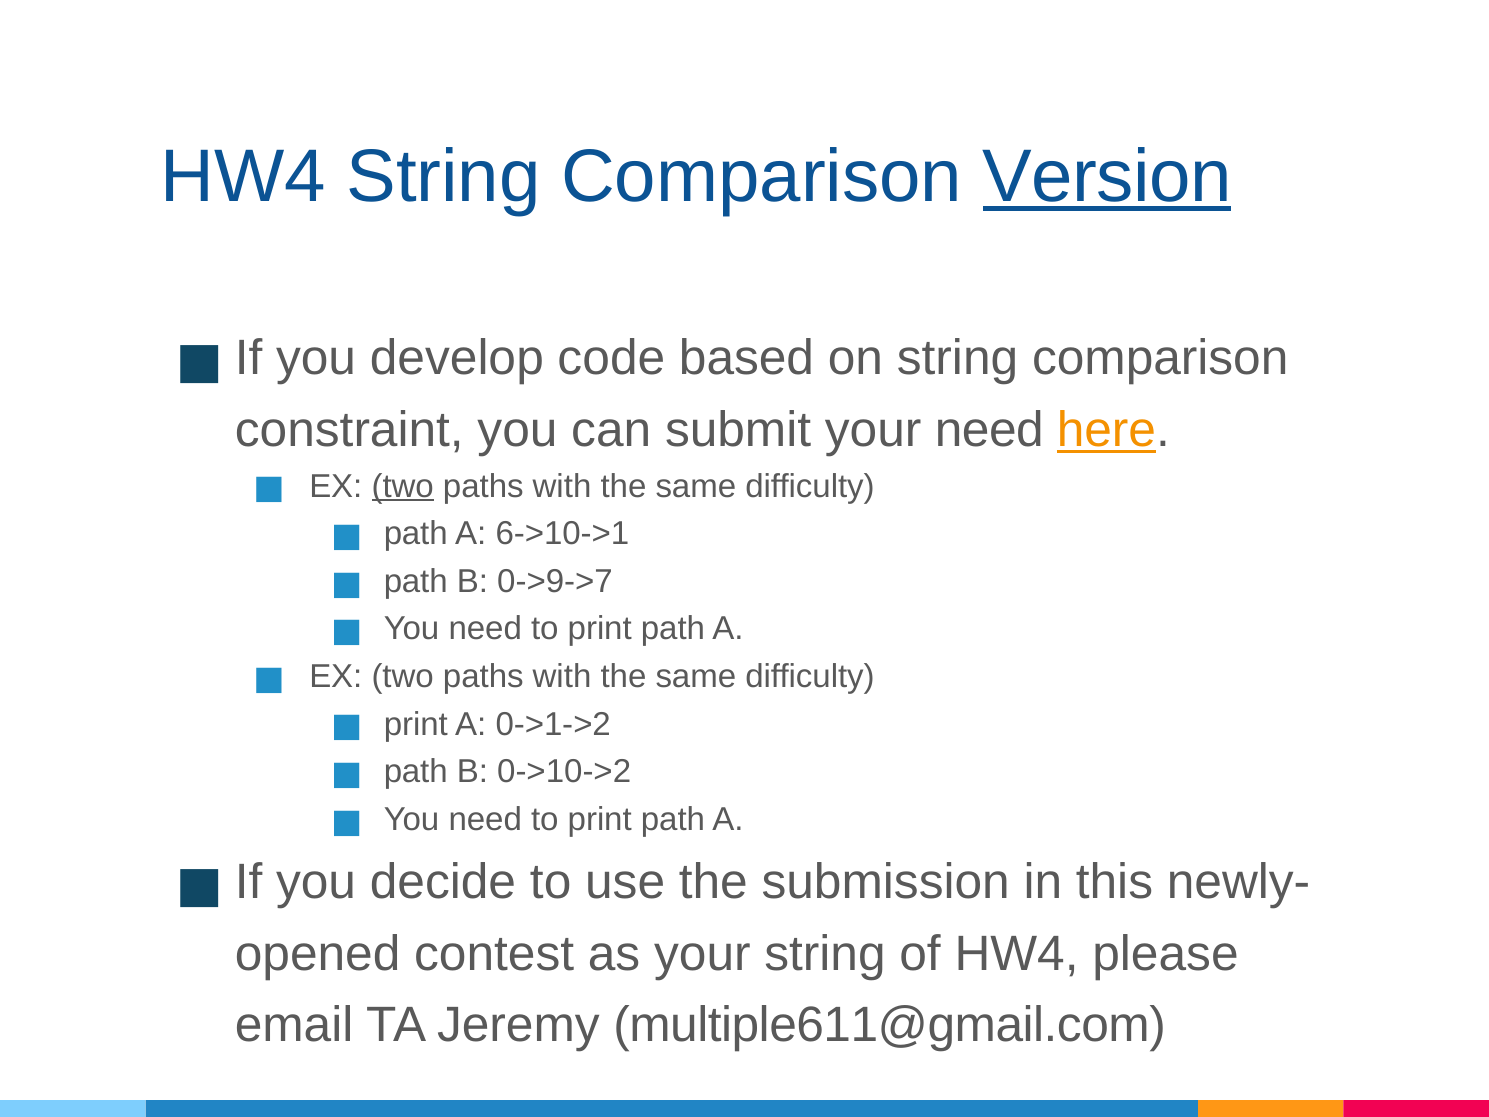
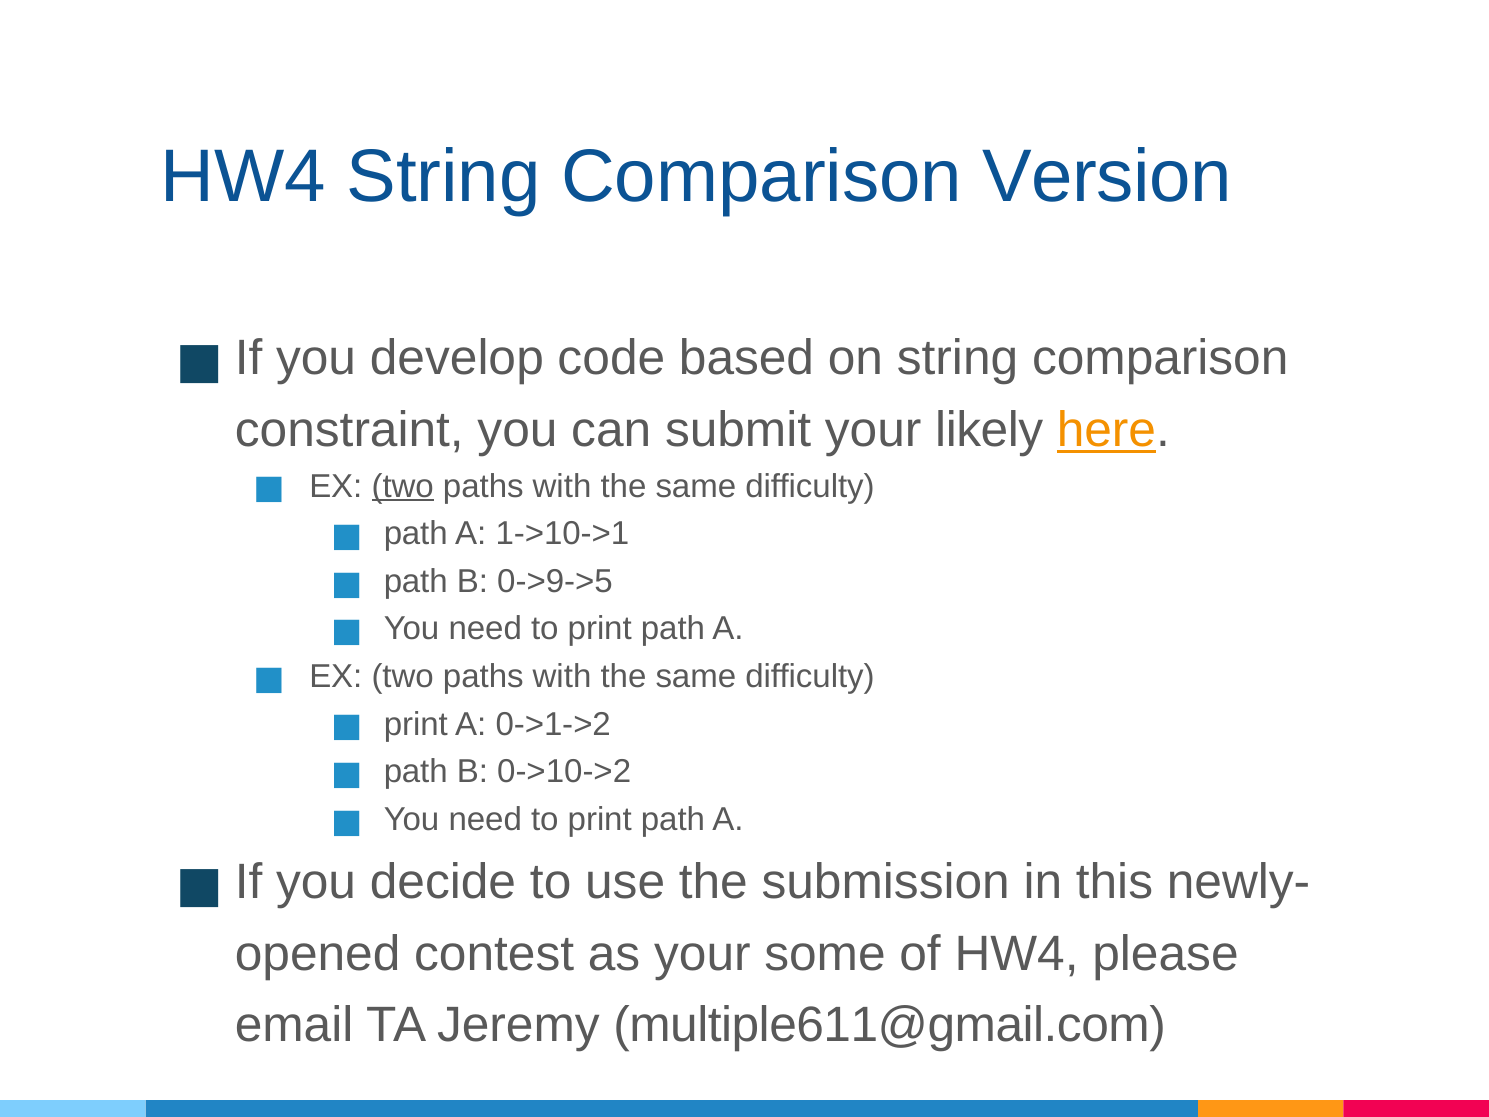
Version underline: present -> none (1107, 176)
your need: need -> likely (989, 430)
6->10->1: 6->10->1 -> 1->10->1 (562, 534)
0->9->7: 0->9->7 -> 0->9->5 (555, 581)
your string: string -> some (825, 953)
